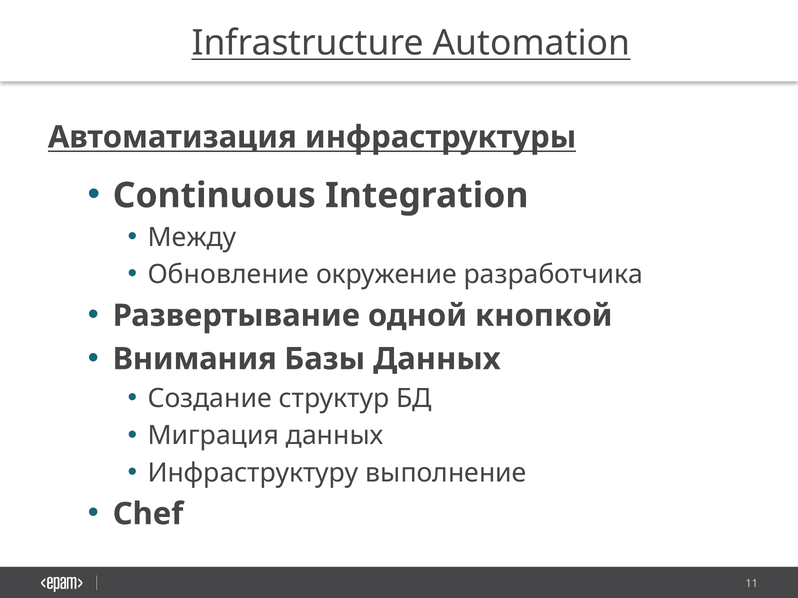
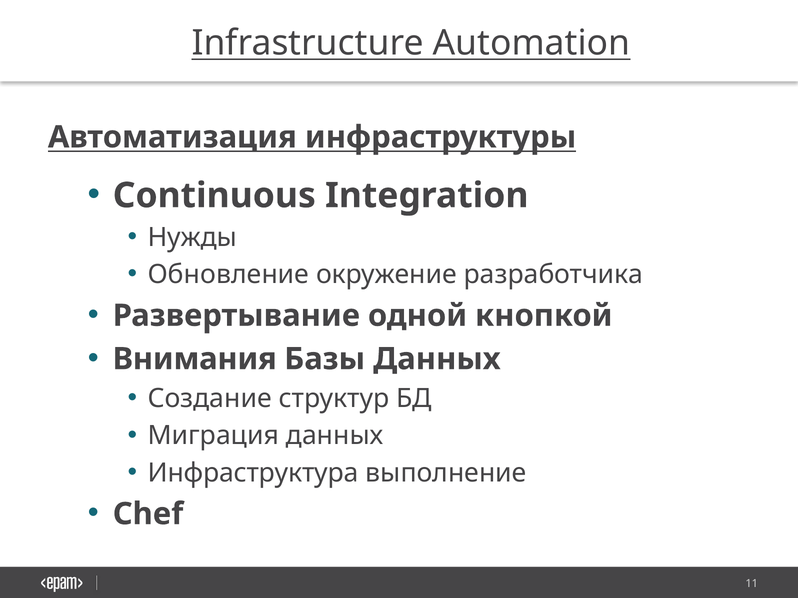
Между: Между -> Нужды (192, 238)
Инфраструктуру: Инфраструктуру -> Инфраструктура (253, 473)
